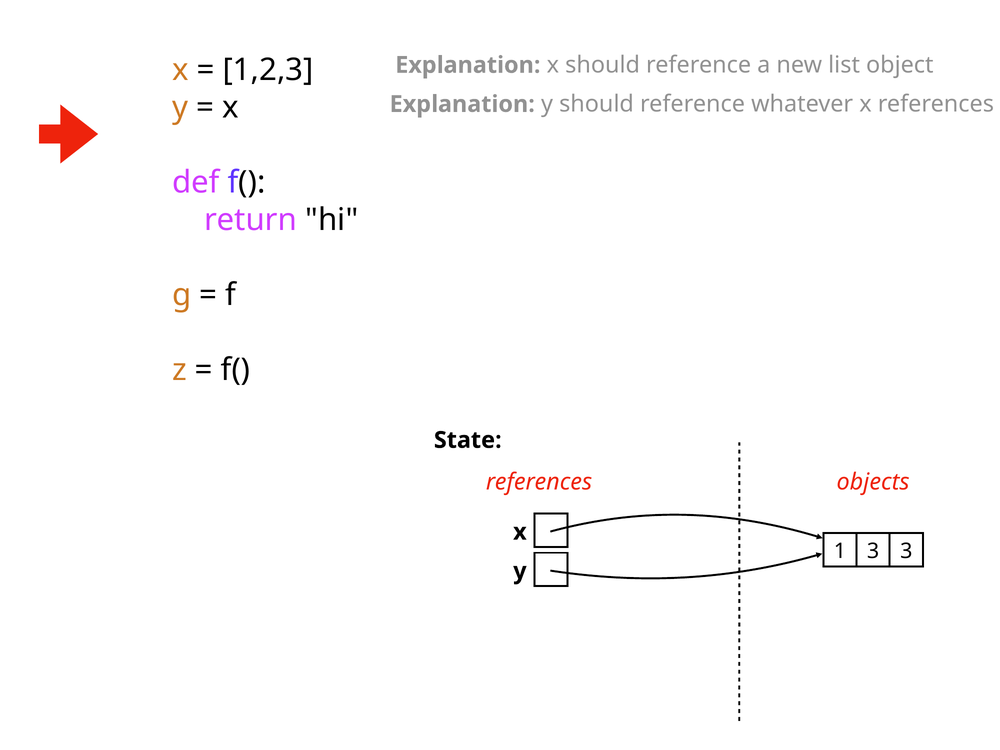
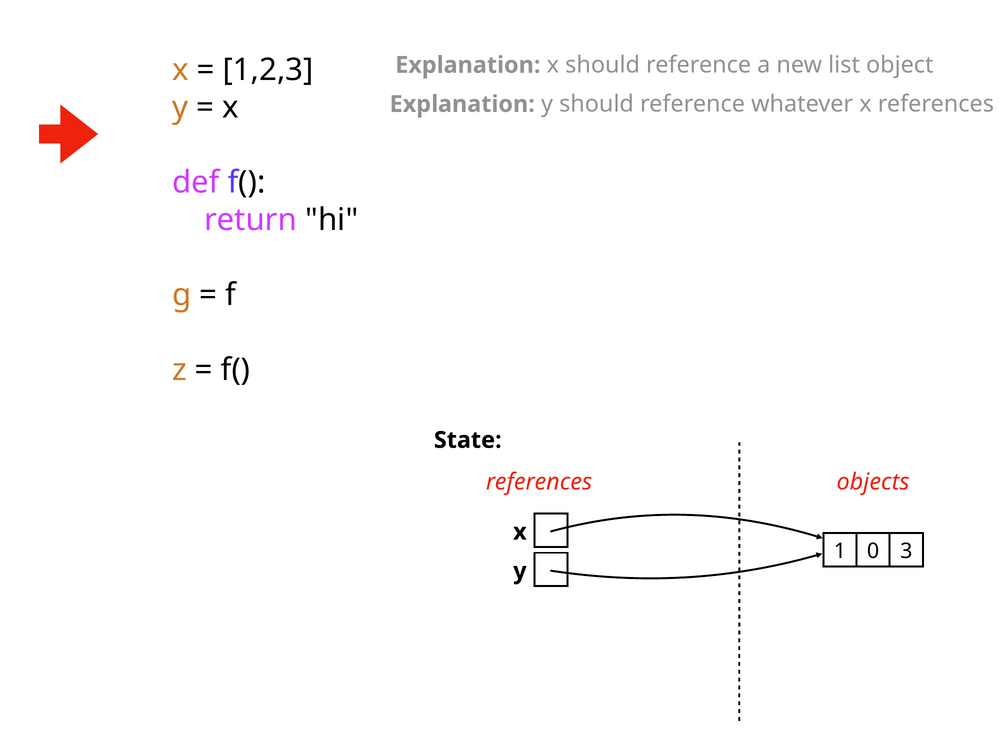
1 3: 3 -> 0 (873, 551)
